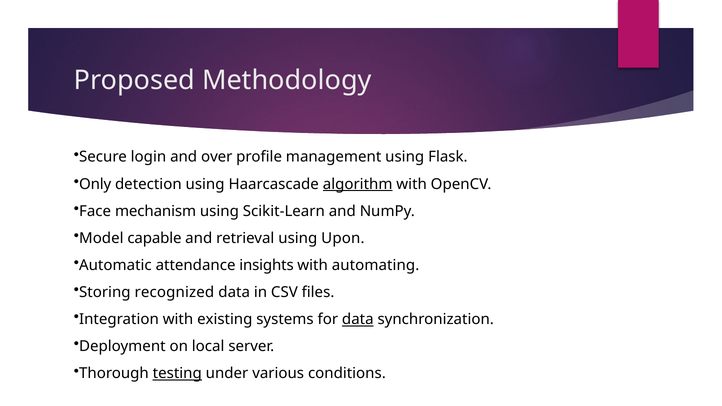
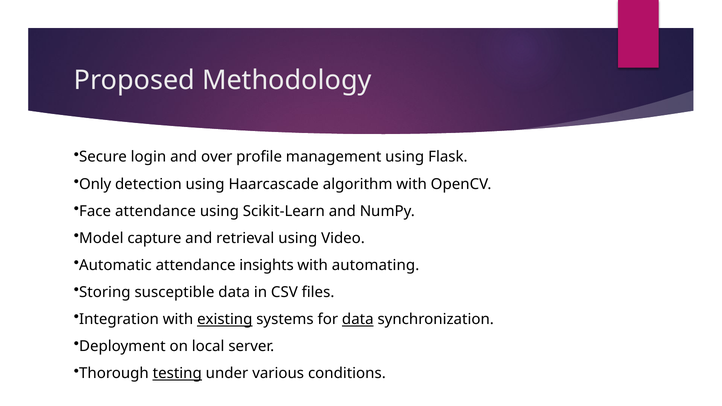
algorithm underline: present -> none (358, 184)
Face mechanism: mechanism -> attendance (155, 211)
capable: capable -> capture (154, 238)
Upon: Upon -> Video (343, 238)
recognized: recognized -> susceptible (174, 292)
existing underline: none -> present (225, 319)
